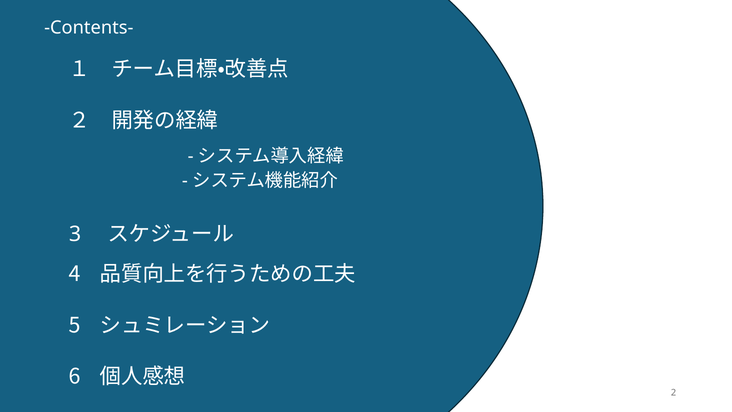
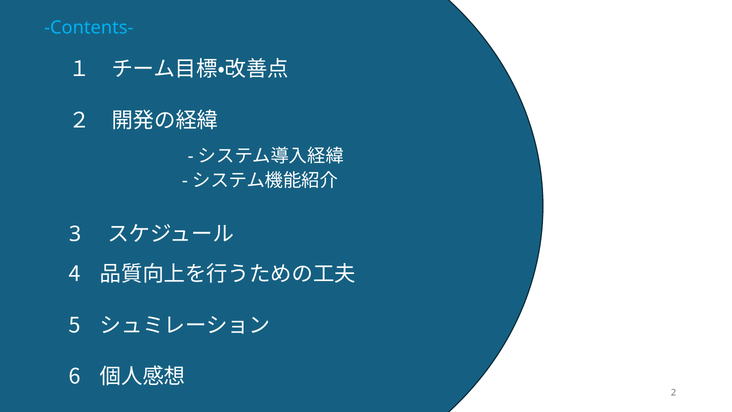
Contents- colour: white -> light blue (89, 28)
